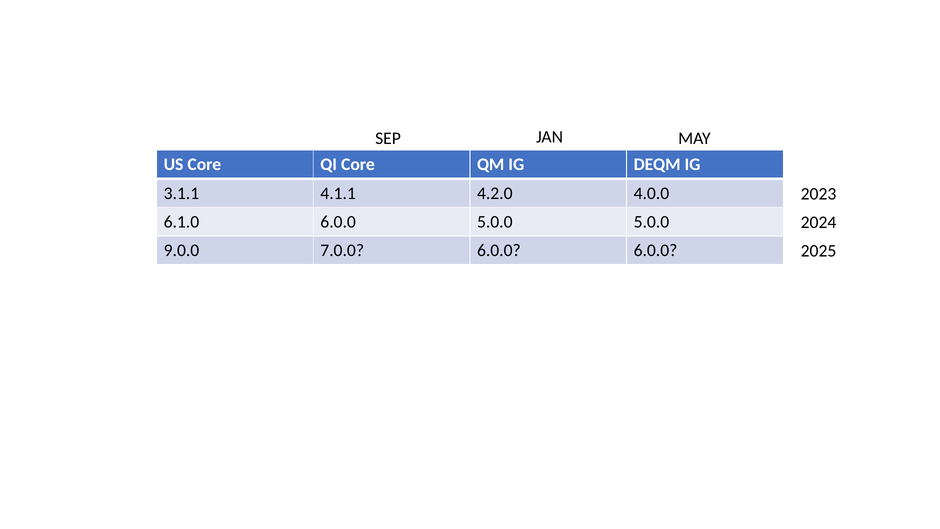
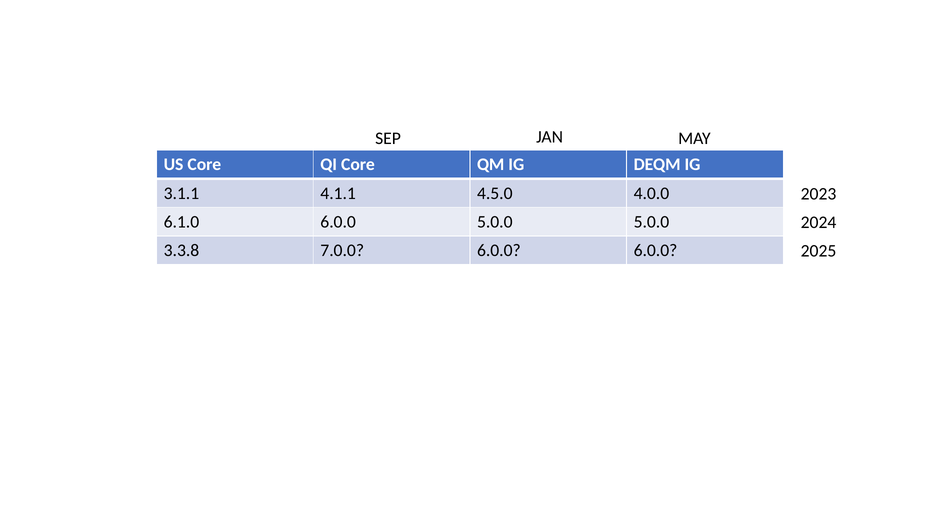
4.2.0: 4.2.0 -> 4.5.0 (495, 193)
9.0.0: 9.0.0 -> 3.3.8 (181, 250)
